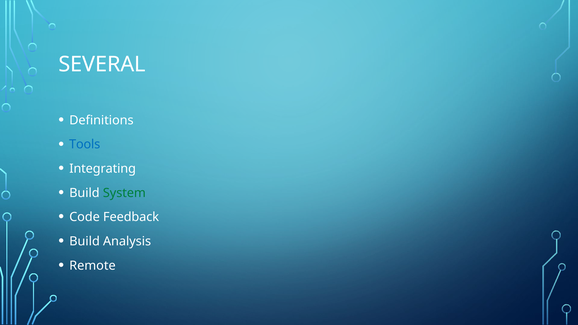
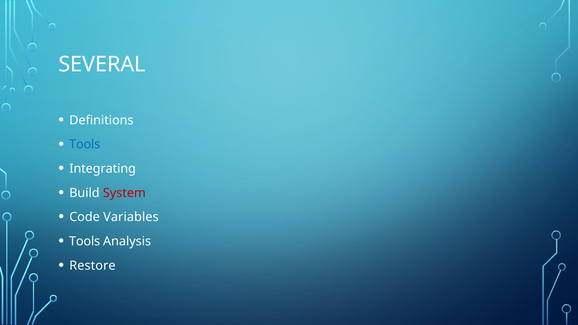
System colour: green -> red (124, 193)
Feedback: Feedback -> Variables (131, 217)
Build: Build -> Tools (85, 241)
Remote: Remote -> Restore (92, 266)
